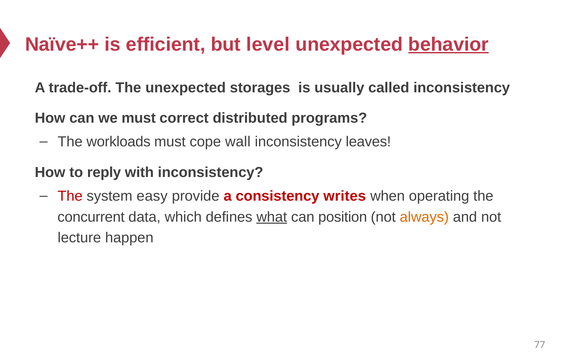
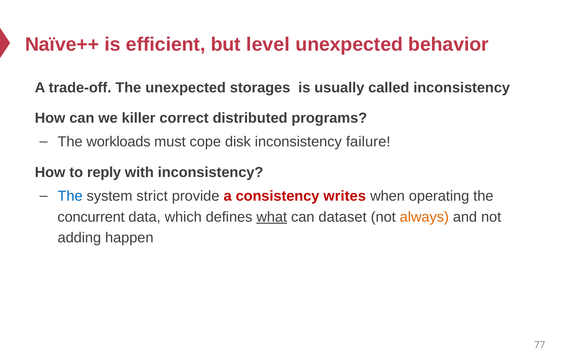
behavior underline: present -> none (449, 44)
we must: must -> killer (139, 118)
wall: wall -> disk (238, 142)
leaves: leaves -> failure (368, 142)
The colour: red -> blue (70, 196)
easy: easy -> strict (152, 196)
position: position -> dataset (343, 217)
lecture: lecture -> adding (79, 238)
